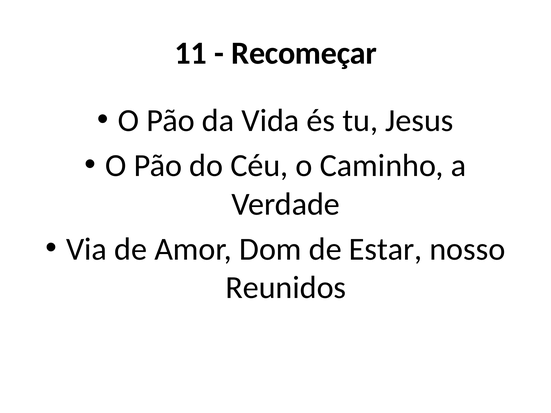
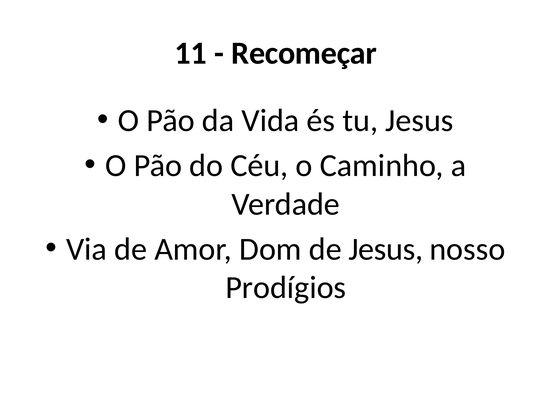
de Estar: Estar -> Jesus (386, 249)
Reunidos: Reunidos -> Prodígios (286, 288)
